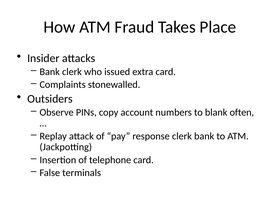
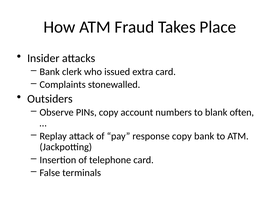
response clerk: clerk -> copy (182, 136)
